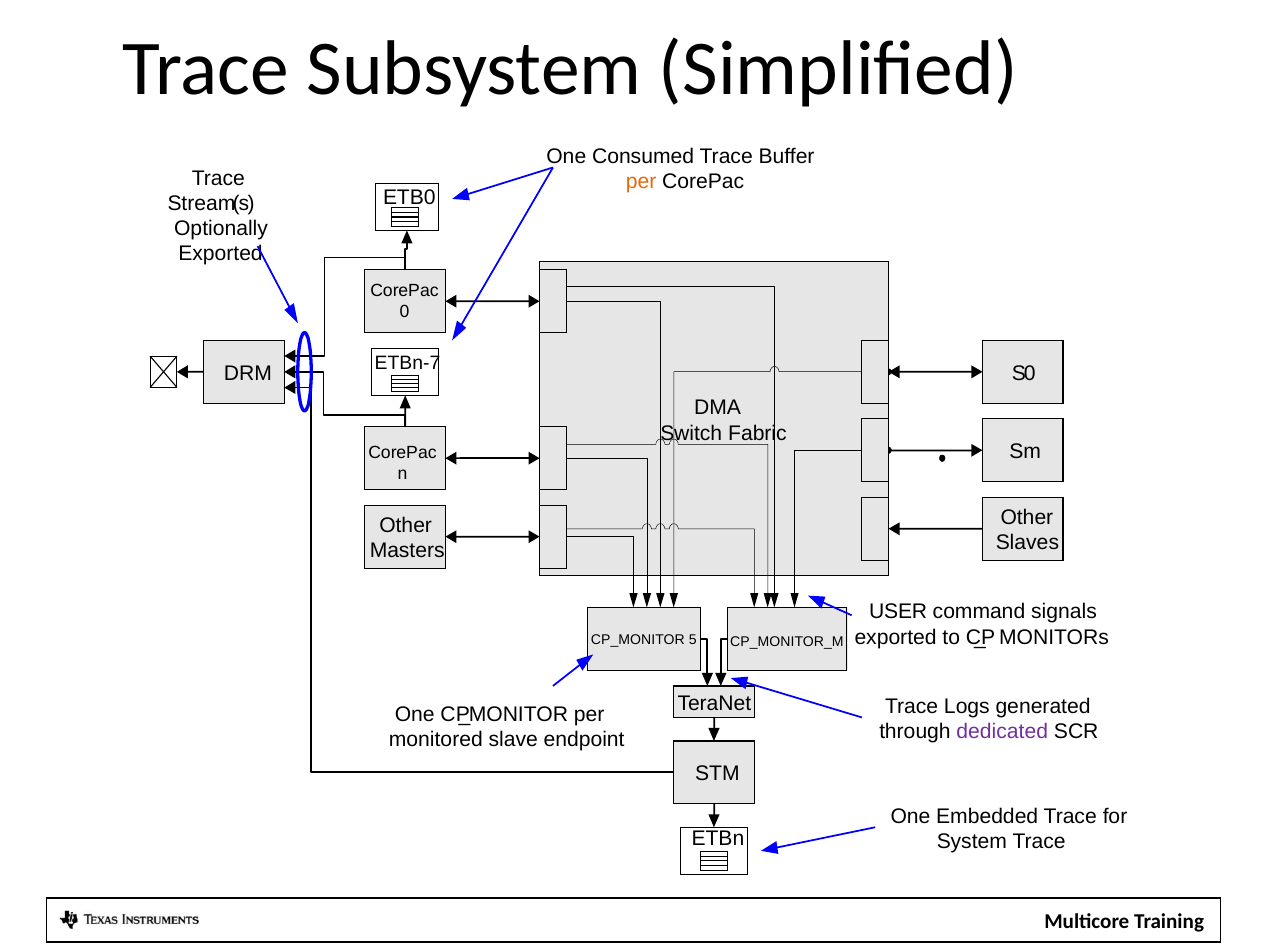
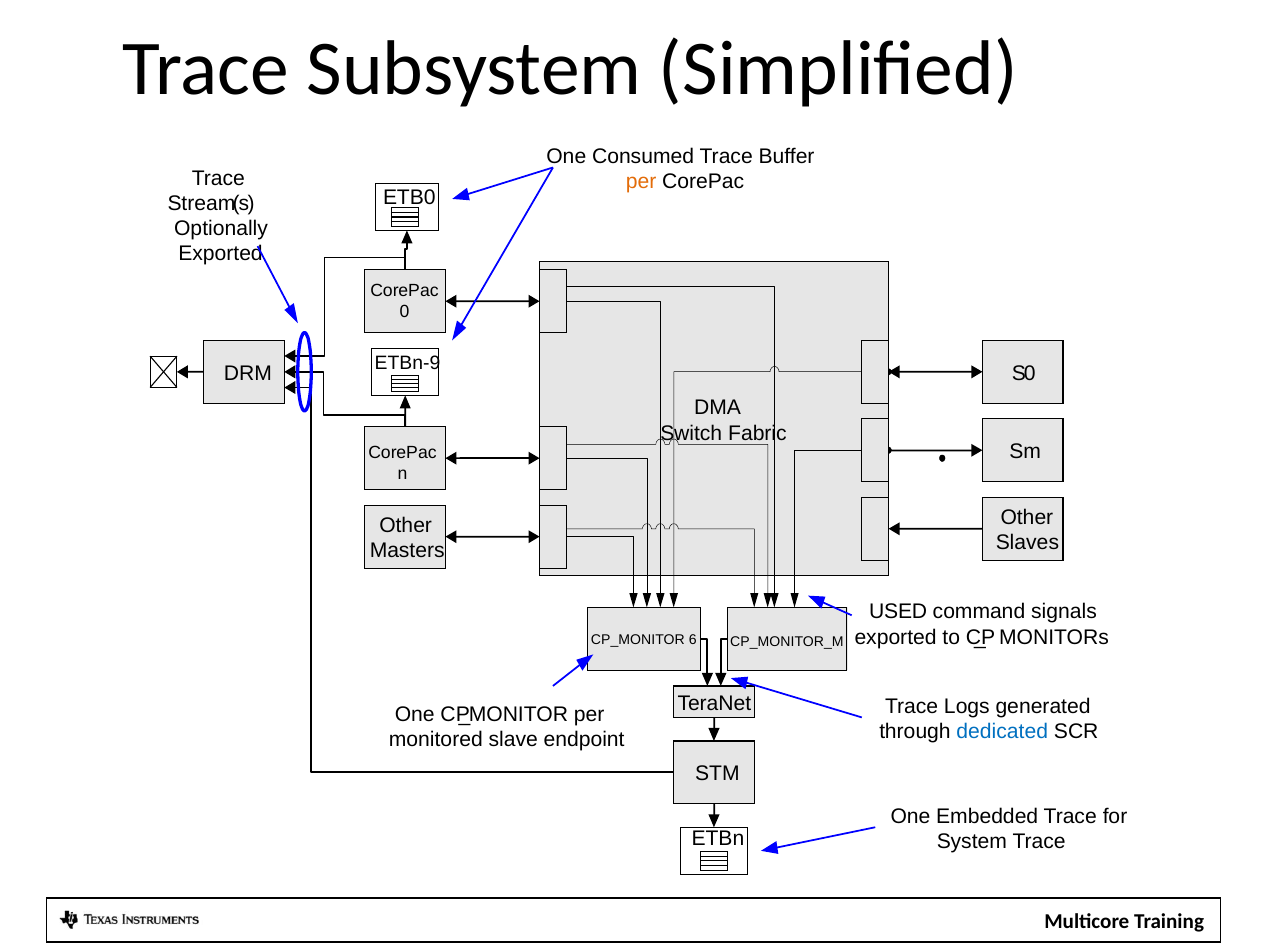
ETBn-7: ETBn-7 -> ETBn-9 (407, 363)
USER: USER -> USED (898, 612)
5: 5 -> 6 (693, 639)
dedicated colour: purple -> blue (1002, 731)
